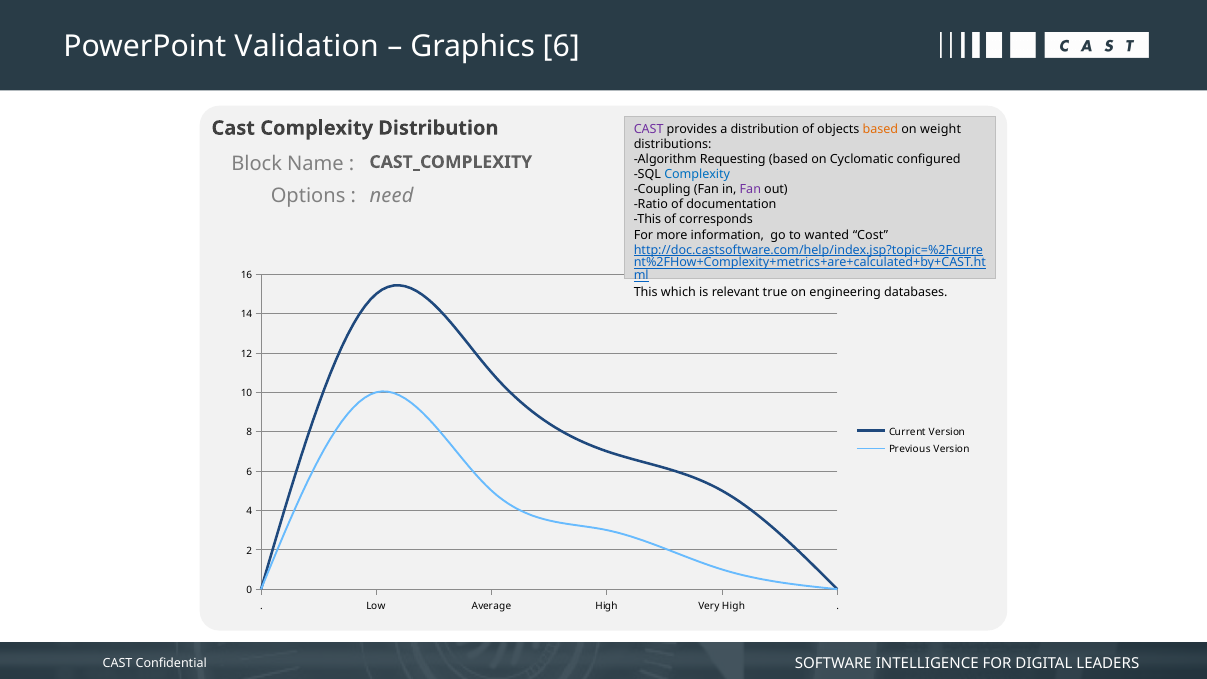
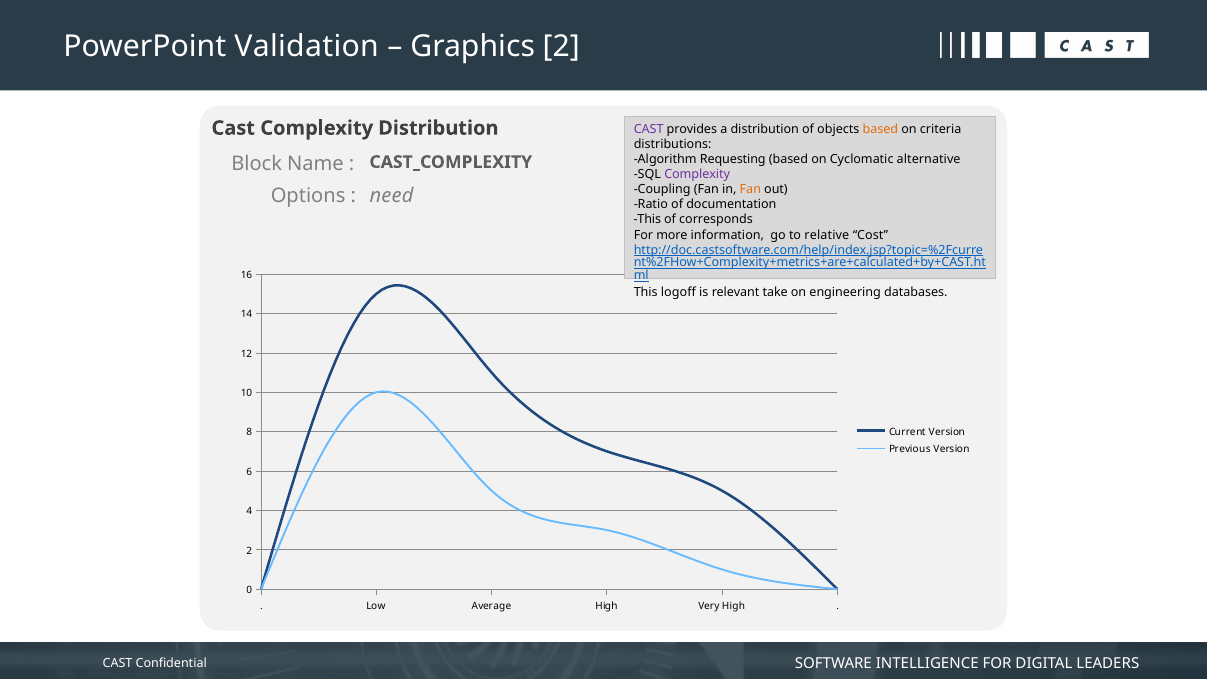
Graphics 6: 6 -> 2 (561, 47)
weight: weight -> criteria (941, 129)
configured: configured -> alternative (929, 159)
Complexity colour: blue -> purple (697, 174)
Fan colour: purple -> orange (750, 190)
wanted: wanted -> relative (827, 235)
which: which -> logoff (678, 292)
true: true -> take (775, 292)
